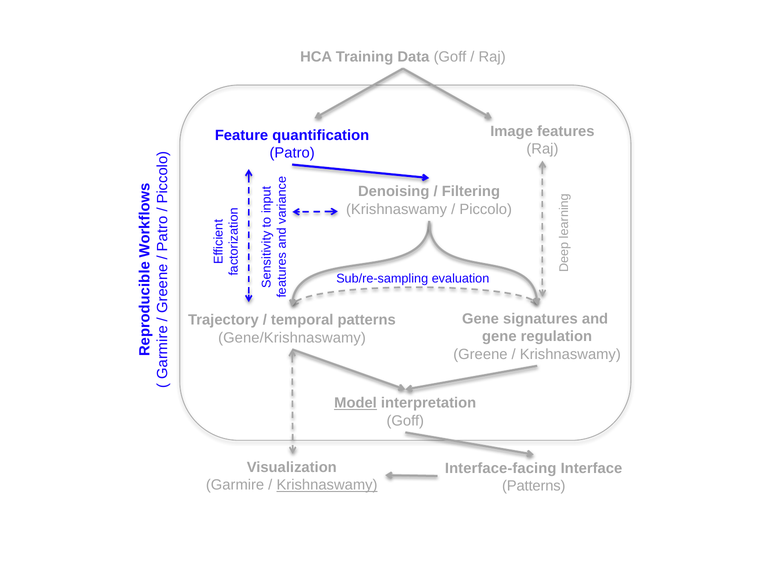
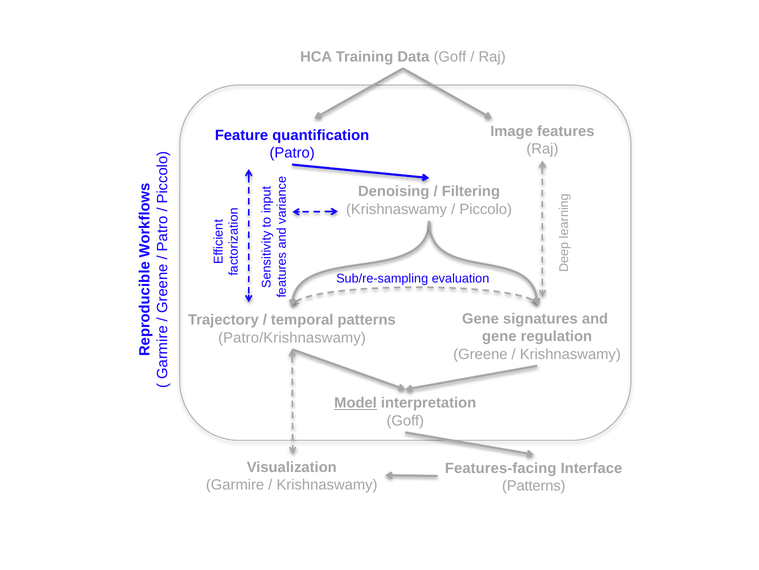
Gene/Krishnaswamy: Gene/Krishnaswamy -> Patro/Krishnaswamy (292, 337)
Interface-facing: Interface-facing -> Features-facing (501, 468)
Krishnaswamy underline: present -> none (327, 484)
